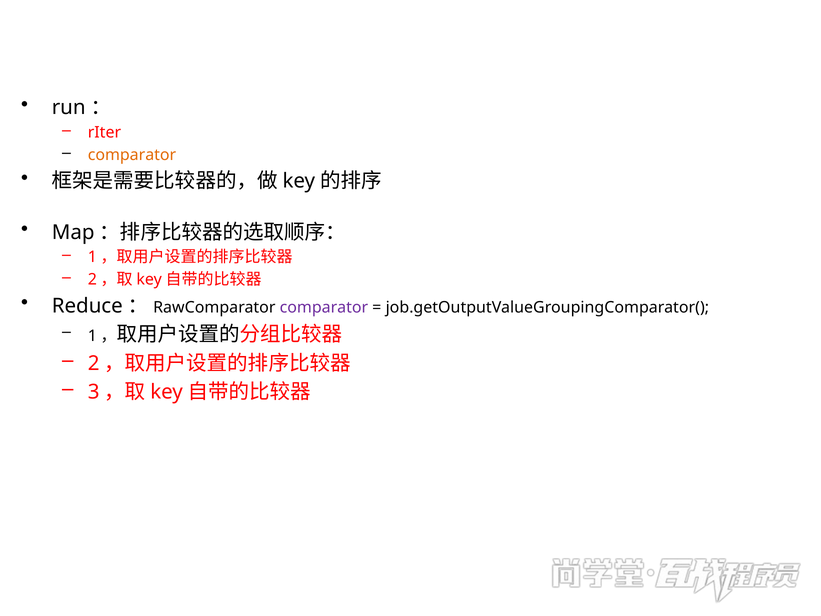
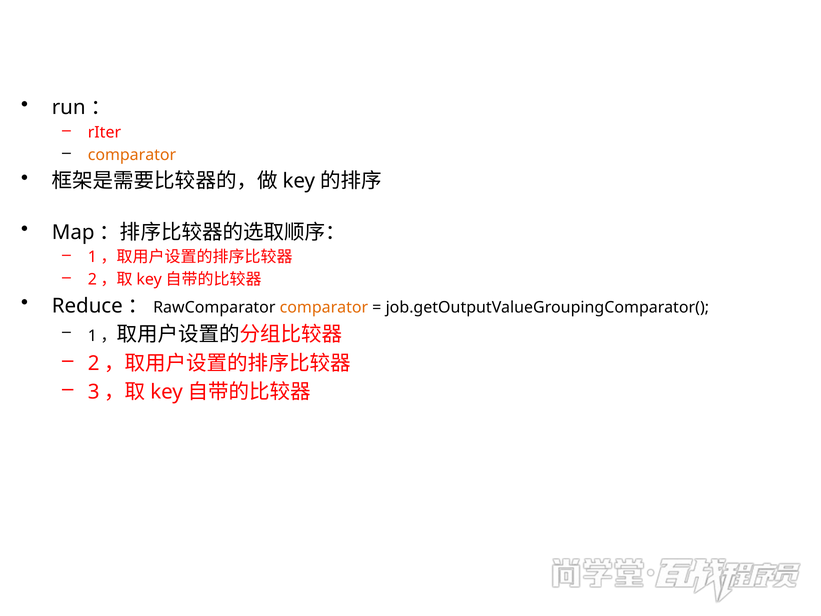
comparator colour: purple -> orange (324, 307)
